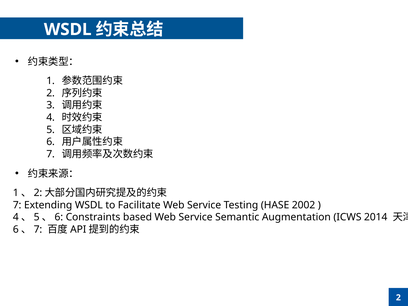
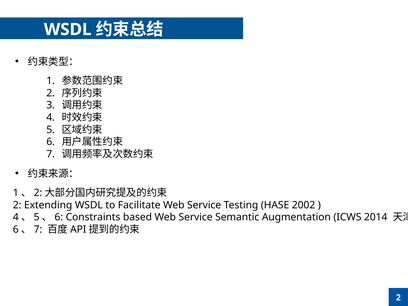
7: 7 -> 2 (17, 205)
